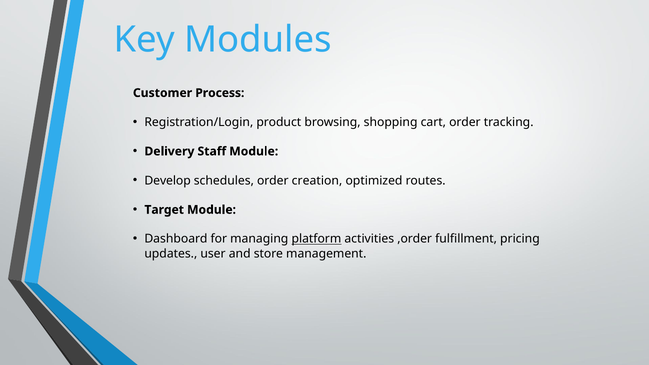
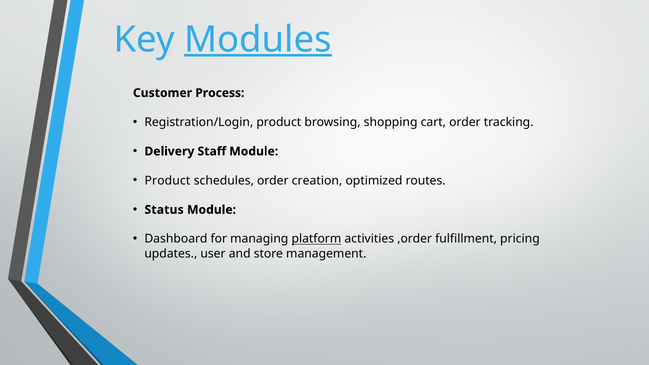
Modules underline: none -> present (258, 40)
Develop: Develop -> Product (167, 181)
Target: Target -> Status (164, 210)
